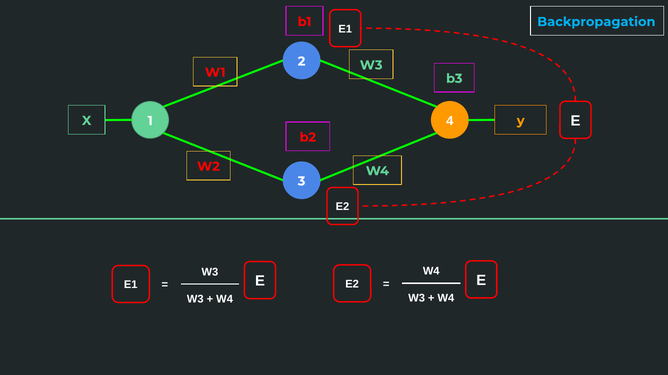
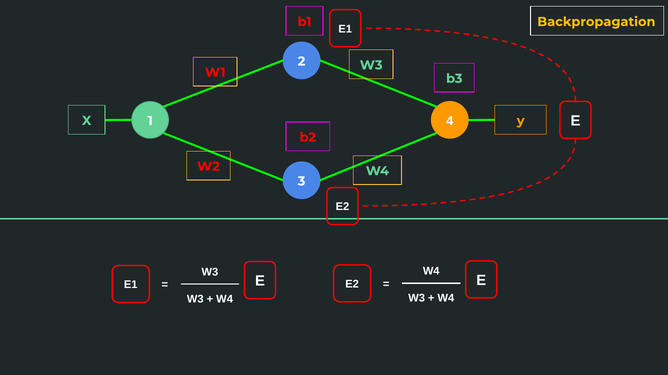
Backpropagation colour: light blue -> yellow (596, 22)
